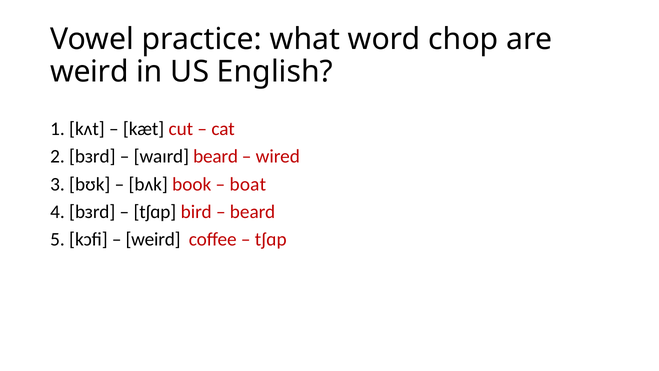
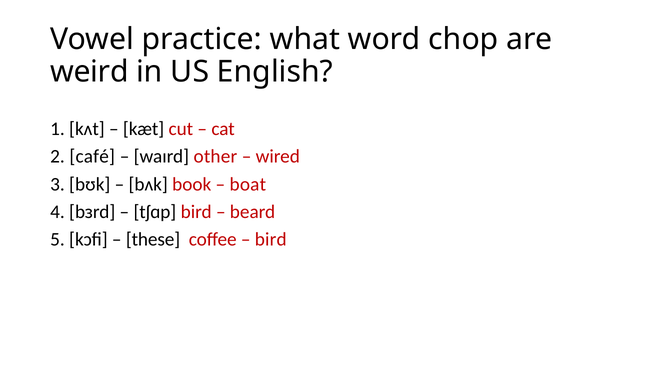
2 bɜrd: bɜrd -> café (92, 156)
waɪrd beard: beard -> other (215, 156)
weird: weird -> these (153, 239)
tʃɑp: tʃɑp -> bird (271, 239)
